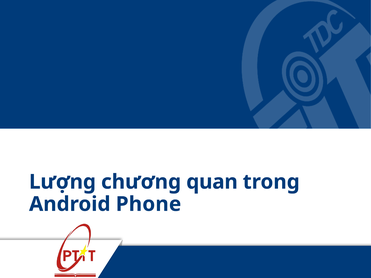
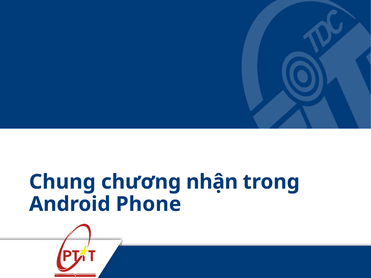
Lượng: Lượng -> Chung (62, 182)
quan: quan -> nhận (212, 182)
